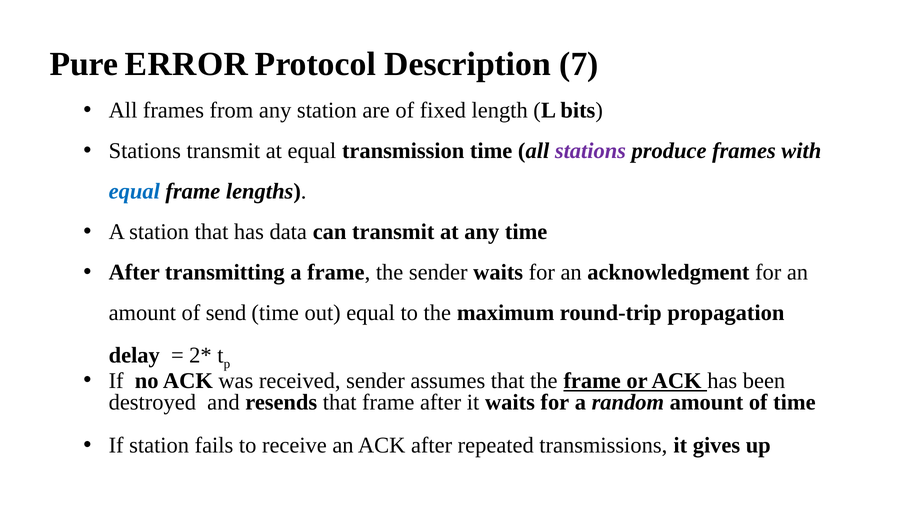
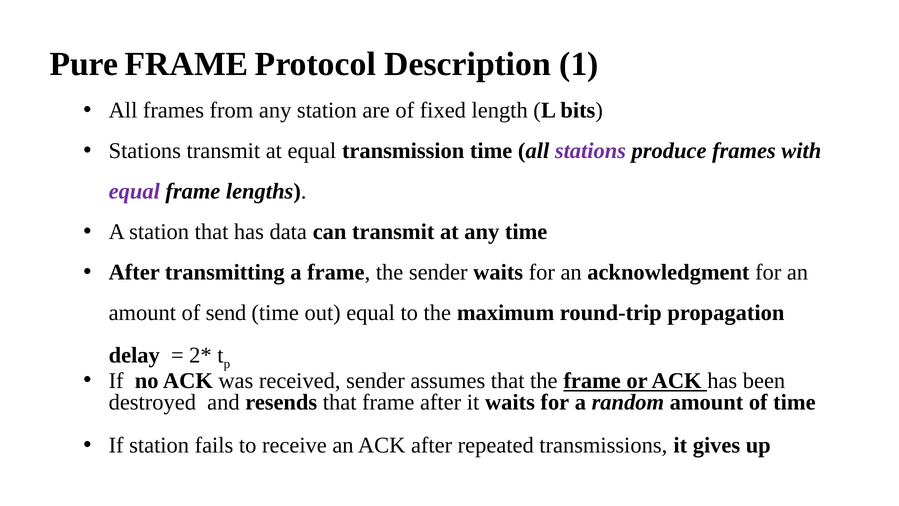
Pure ERROR: ERROR -> FRAME (187, 64)
7: 7 -> 1 (579, 64)
equal colour: blue -> purple (134, 191)
